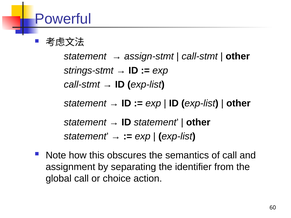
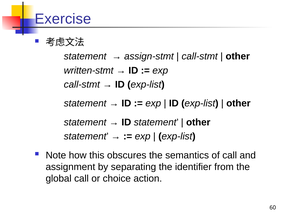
Powerful: Powerful -> Exercise (63, 19)
strings-stmt: strings-stmt -> written-stmt (89, 70)
